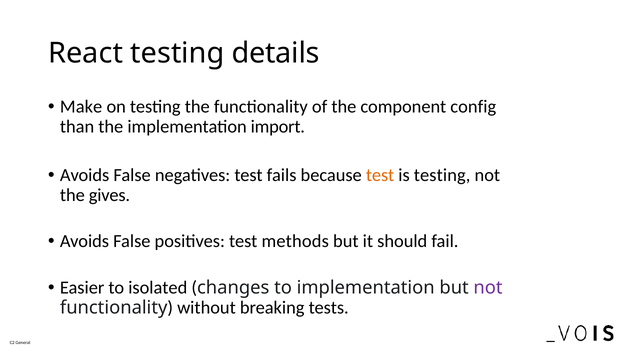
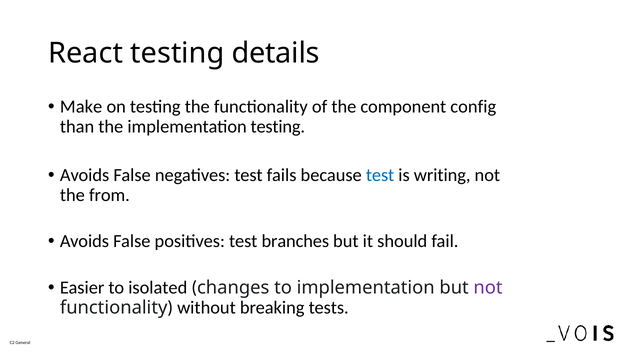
implementation import: import -> testing (278, 127)
test colour: orange -> blue (380, 175)
is testing: testing -> writing (442, 175)
gives: gives -> from (109, 195)
methods: methods -> branches (295, 241)
